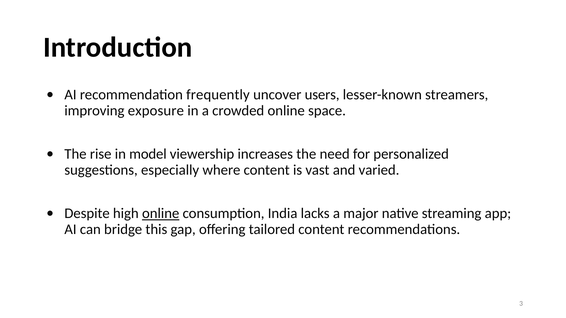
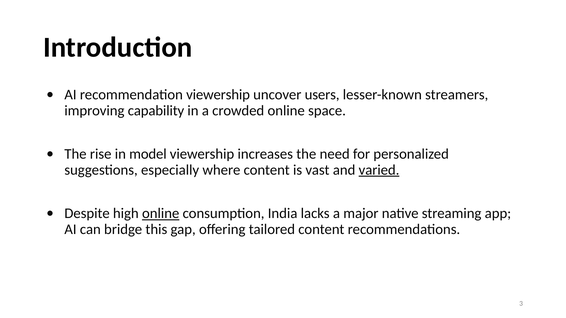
recommendation frequently: frequently -> viewership (218, 95)
exposure: exposure -> capability (156, 111)
varied underline: none -> present (379, 170)
